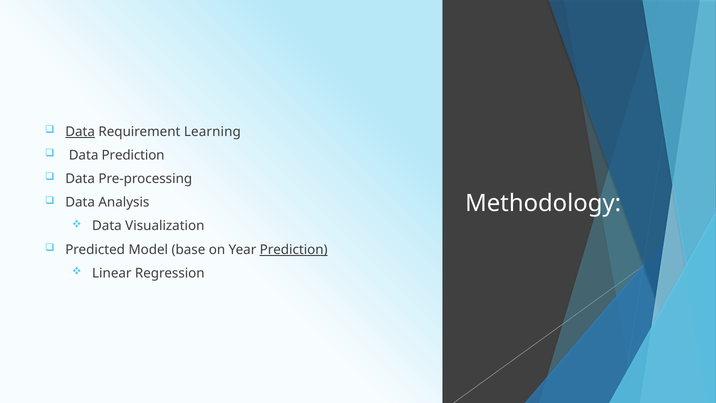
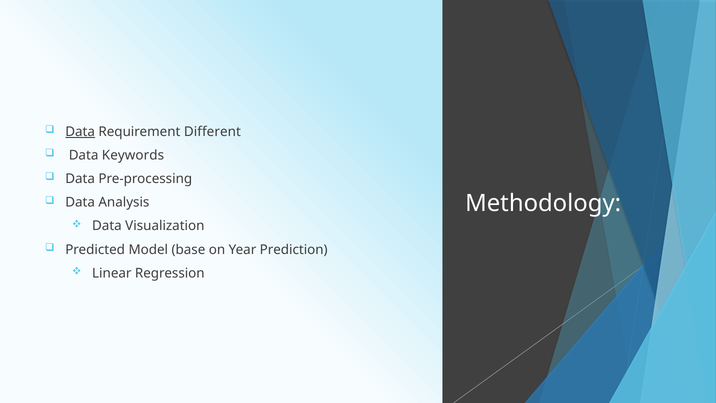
Learning: Learning -> Different (212, 132)
Data Prediction: Prediction -> Keywords (133, 155)
Prediction underline: present -> none (294, 249)
